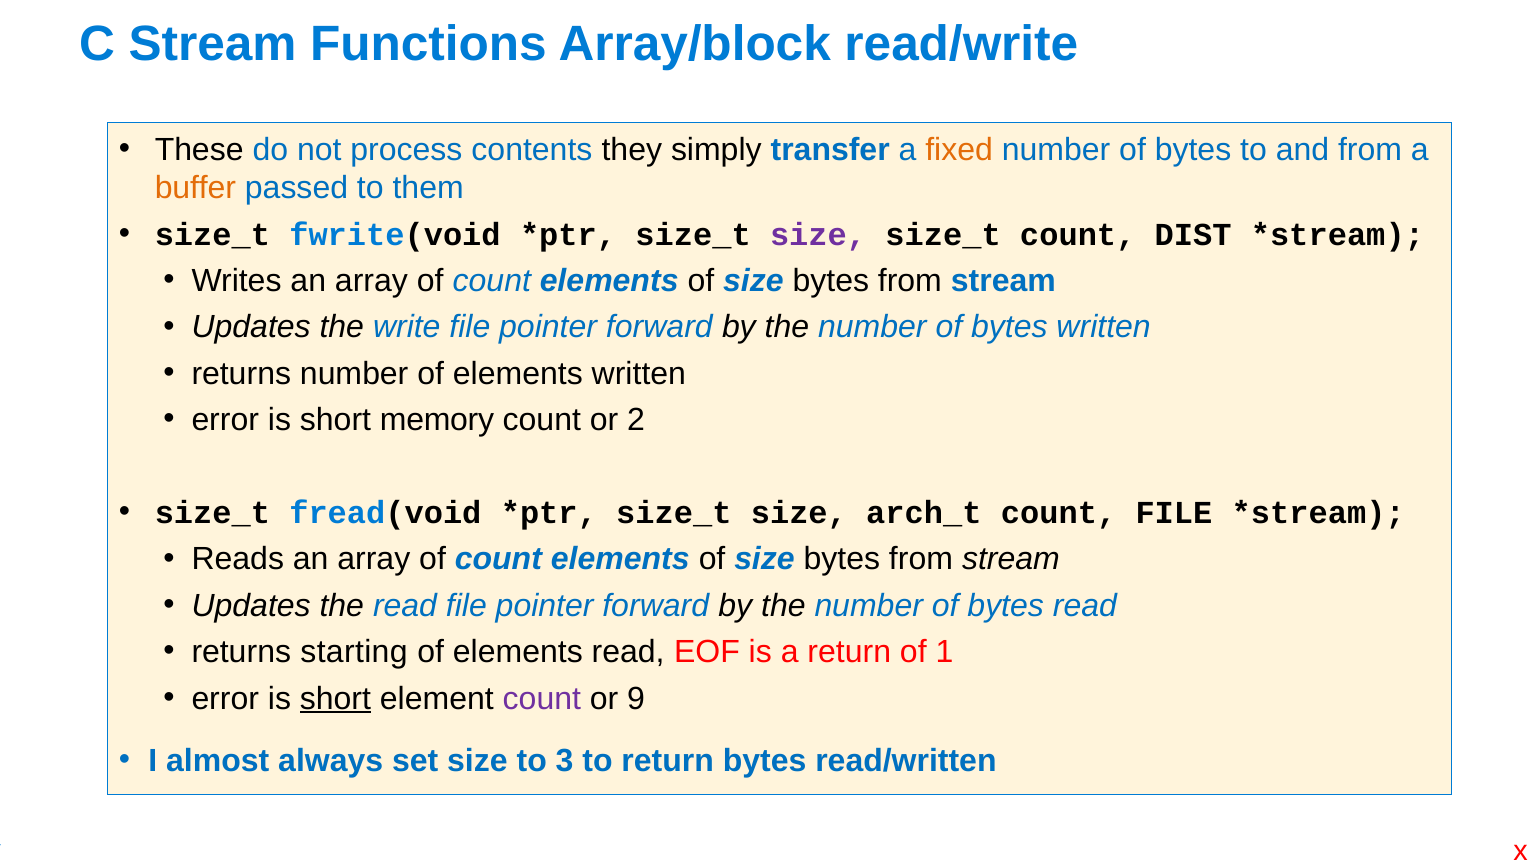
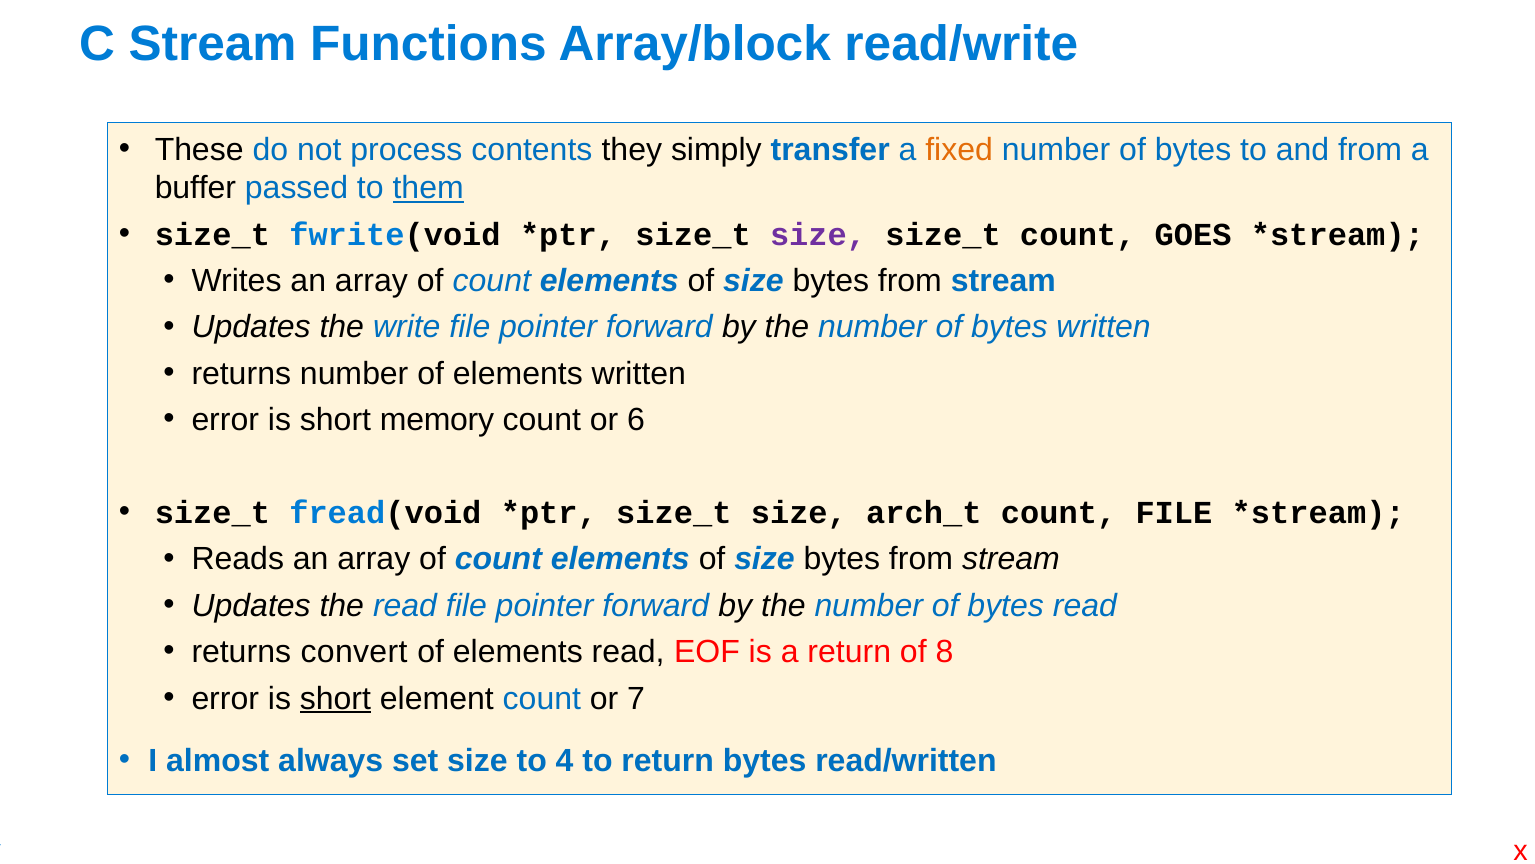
buffer colour: orange -> black (195, 188)
them underline: none -> present (428, 188)
DIST: DIST -> GOES (1193, 234)
2: 2 -> 6 (636, 420)
starting: starting -> convert (354, 652)
1: 1 -> 8 (944, 652)
count colour: purple -> blue (542, 698)
9: 9 -> 7 (636, 698)
to 3: 3 -> 4 (565, 760)
